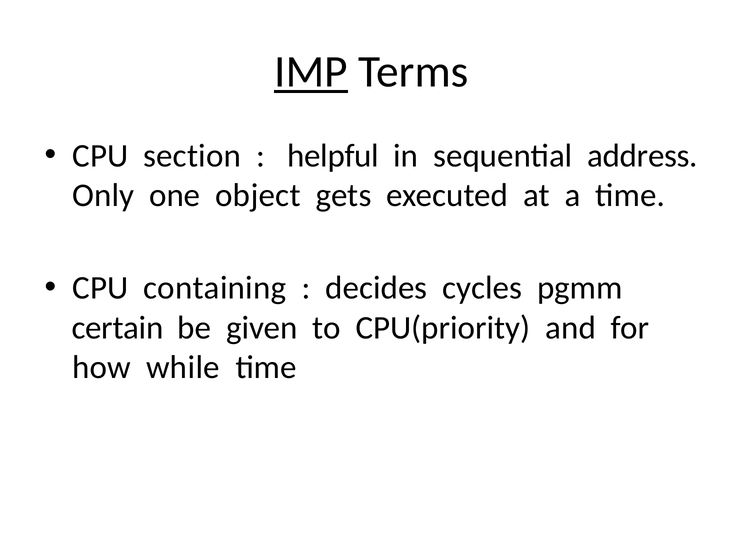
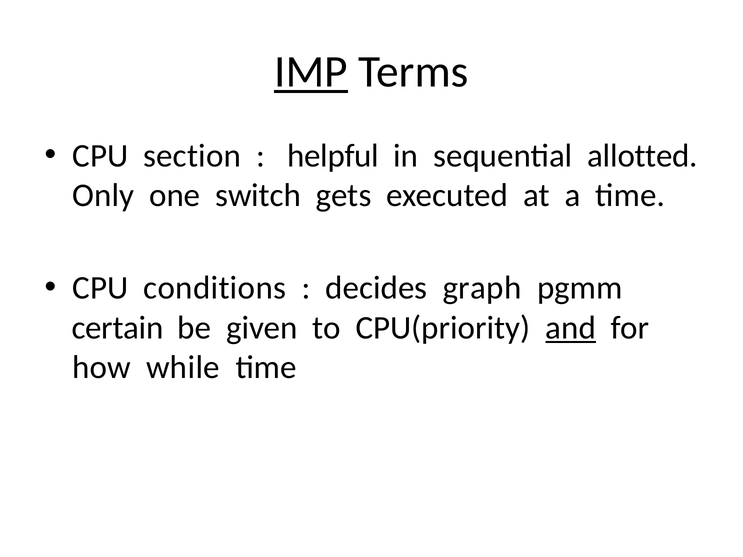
address: address -> allotted (643, 156)
object: object -> switch (258, 196)
containing: containing -> conditions (215, 288)
cycles: cycles -> graph (482, 288)
and underline: none -> present (571, 328)
